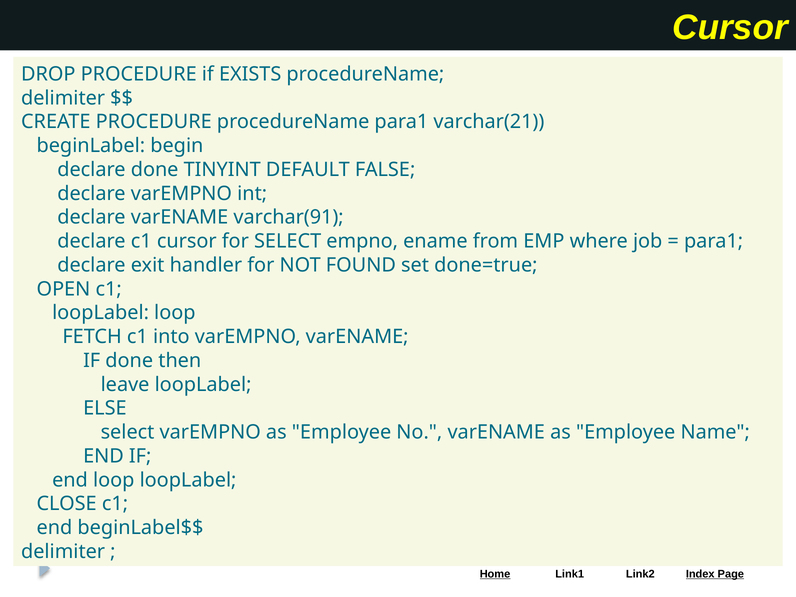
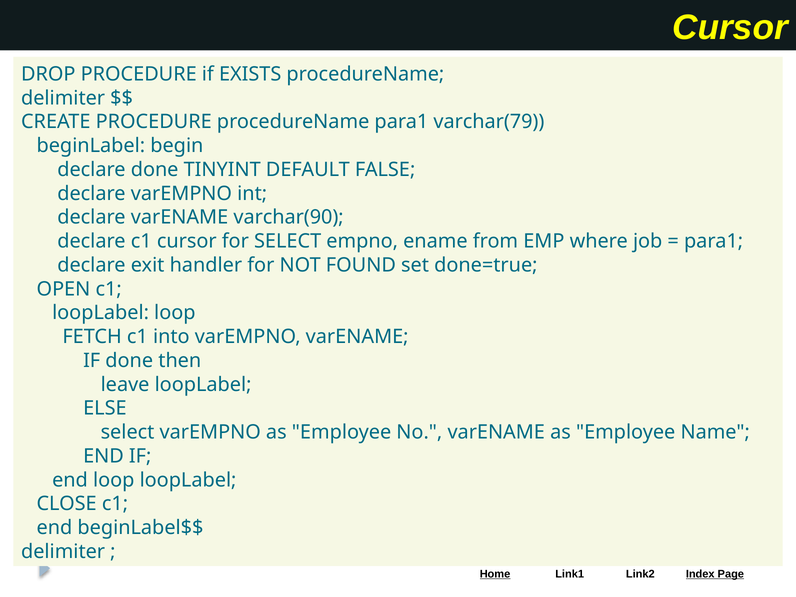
varchar(21: varchar(21 -> varchar(79 (489, 122)
varchar(91: varchar(91 -> varchar(90 (289, 217)
